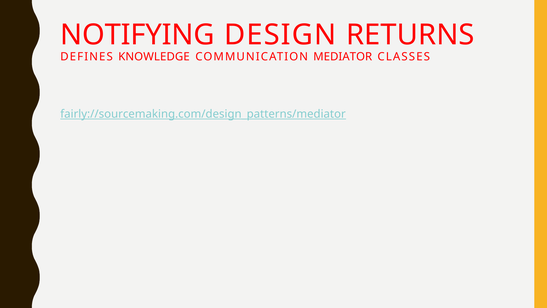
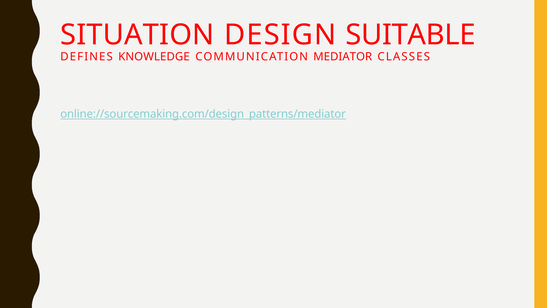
NOTIFYING: NOTIFYING -> SITUATION (137, 35)
RETURNS: RETURNS -> SUITABLE (411, 35)
fairly://sourcemaking.com/design_patterns/mediator: fairly://sourcemaking.com/design_patterns/mediator -> online://sourcemaking.com/design_patterns/mediator (203, 114)
